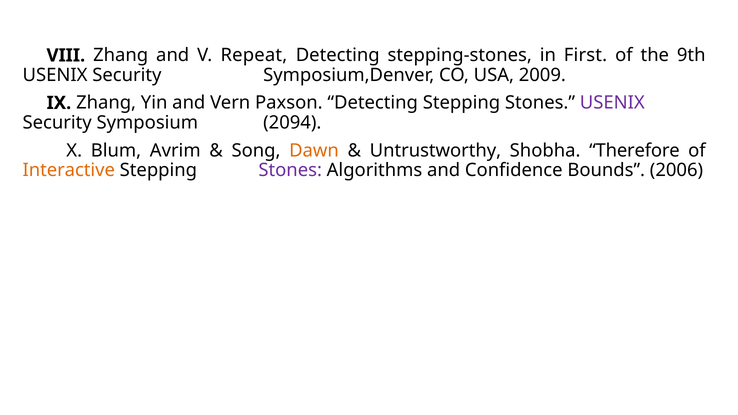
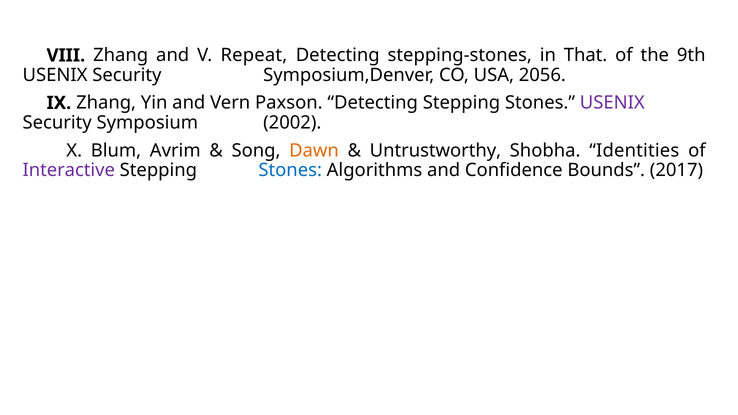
First: First -> That (586, 55)
2009: 2009 -> 2056 (542, 75)
2094: 2094 -> 2002 (292, 123)
Therefore: Therefore -> Identities (634, 150)
Interactive colour: orange -> purple (69, 170)
Stones colour: purple -> blue (290, 170)
2006: 2006 -> 2017 (676, 170)
